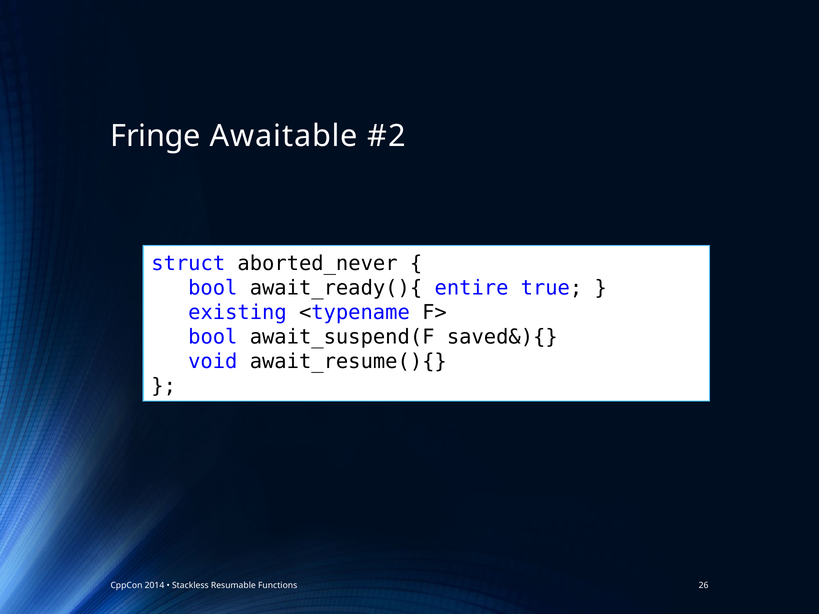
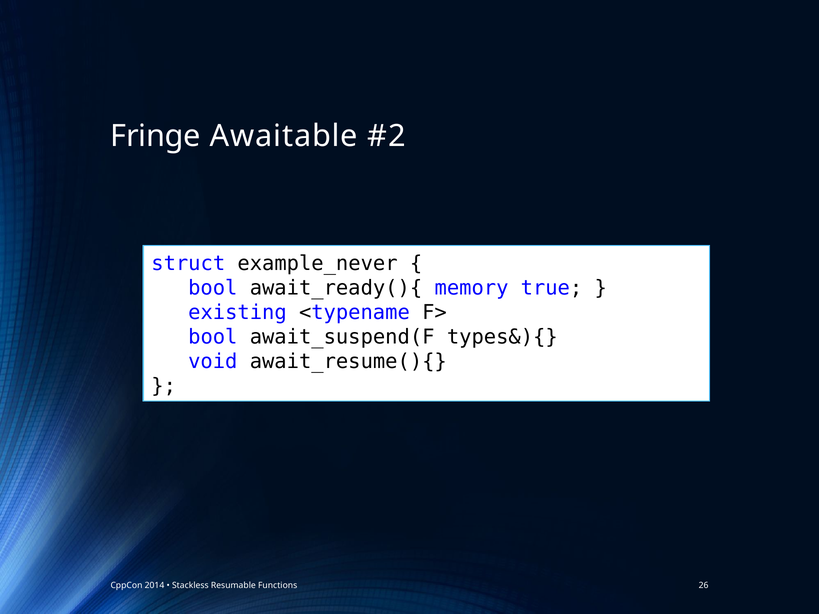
aborted_never: aborted_never -> example_never (318, 263)
entire: entire -> memory (472, 288)
saved&){: saved&){ -> types&){ (502, 337)
